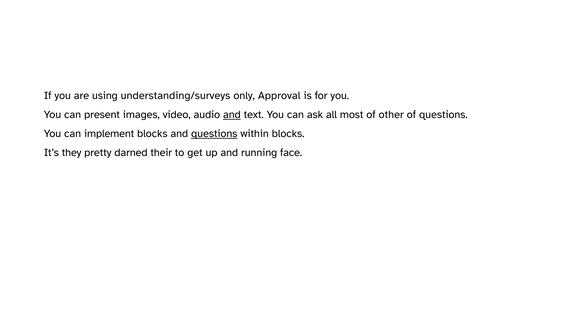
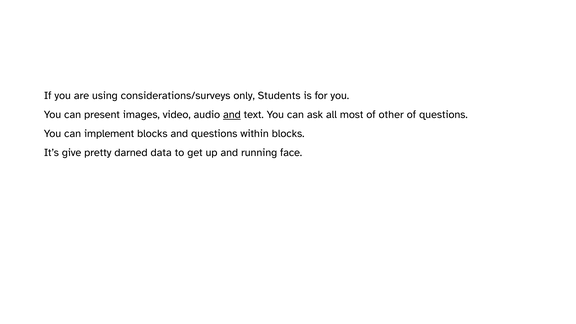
understanding/surveys: understanding/surveys -> considerations/surveys (176, 96)
Approval: Approval -> Students (279, 96)
questions underline: present -> none (214, 134)
they: they -> give (72, 153)
their: their -> data (161, 153)
